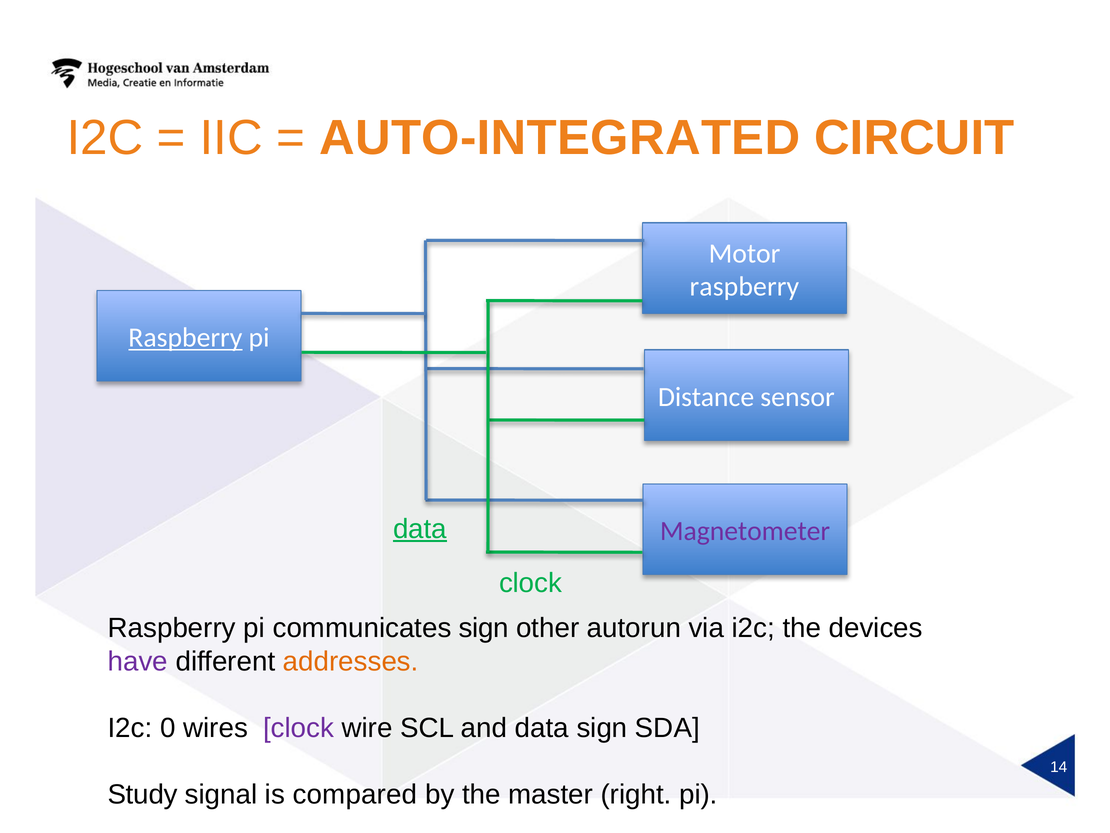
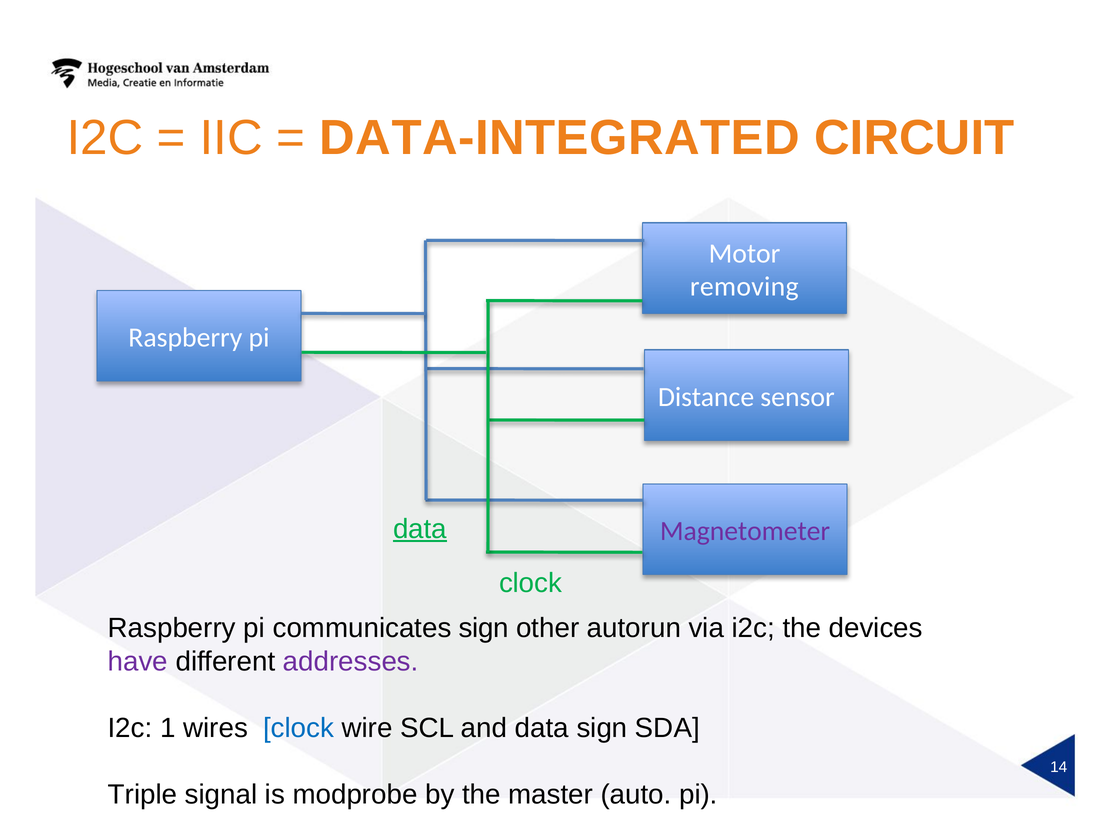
AUTO-INTEGRATED: AUTO-INTEGRATED -> DATA-INTEGRATED (560, 138)
raspberry: raspberry -> removing (744, 287)
Raspberry underline: present -> none (185, 337)
addresses colour: orange -> purple (351, 661)
0: 0 -> 1 (168, 728)
clock colour: purple -> blue (299, 728)
Study: Study -> Triple (143, 794)
compared: compared -> modprobe (355, 794)
right: right -> auto (636, 794)
